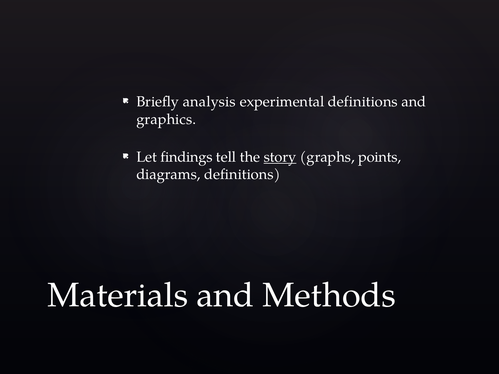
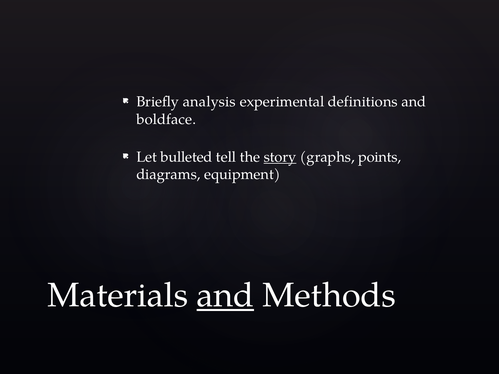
graphics: graphics -> boldface (166, 119)
findings: findings -> bulleted (187, 157)
diagrams definitions: definitions -> equipment (242, 175)
and underline: none -> present (225, 296)
